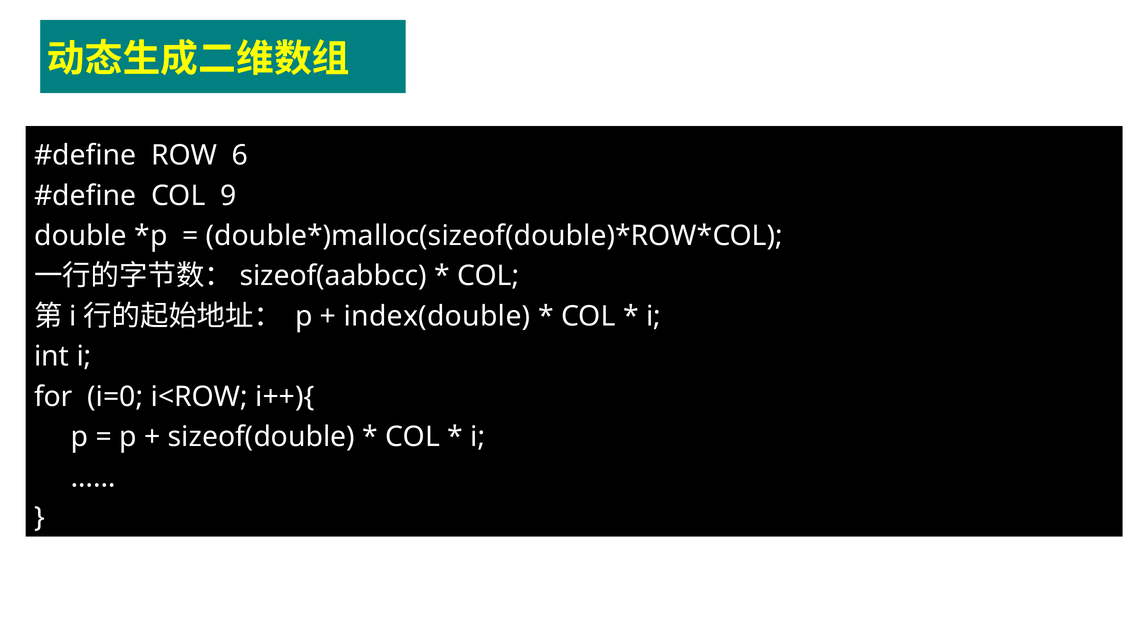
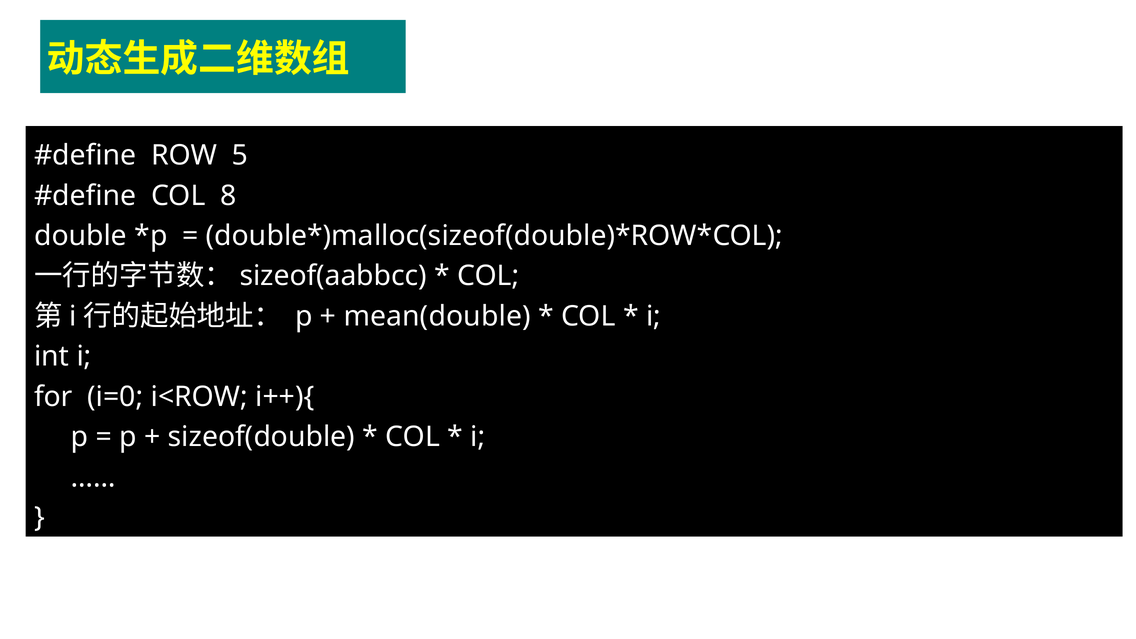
6: 6 -> 5 (240, 155)
9: 9 -> 8 (228, 196)
index(double: index(double -> mean(double (437, 316)
